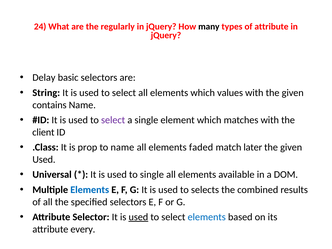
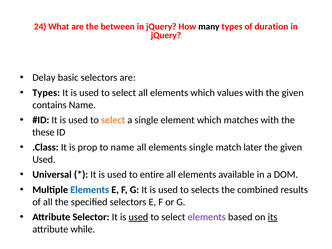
regularly: regularly -> between (118, 27)
of attribute: attribute -> duration (271, 27)
String: String -> Types (46, 93)
select colour: purple -> orange (113, 120)
client: client -> these (43, 132)
elements faded: faded -> single (201, 147)
to single: single -> entire (152, 175)
elements colour: blue -> purple (207, 217)
its underline: none -> present (273, 217)
every: every -> while (83, 229)
